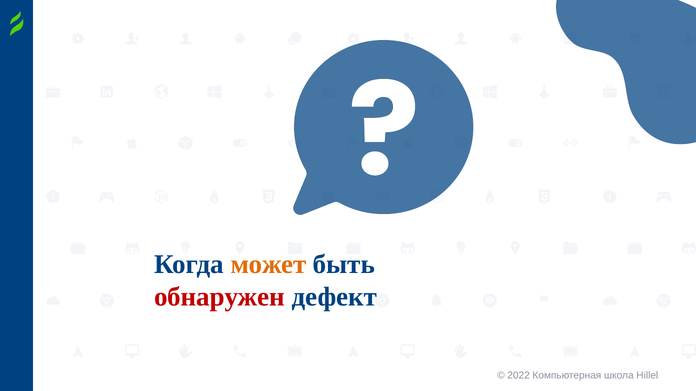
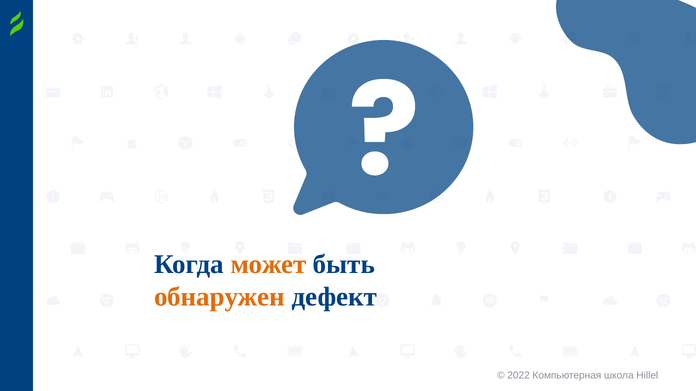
обнаружен colour: red -> orange (220, 297)
